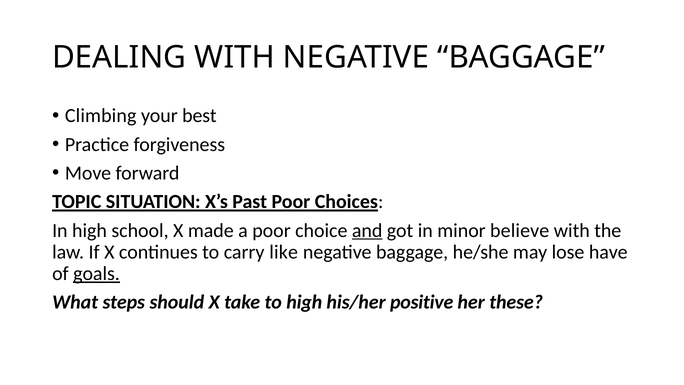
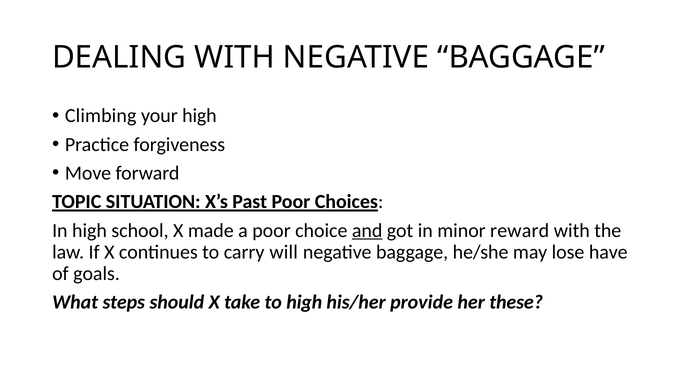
your best: best -> high (199, 116)
believe: believe -> reward (520, 230)
like: like -> will (284, 252)
goals underline: present -> none (97, 273)
positive: positive -> provide (422, 302)
